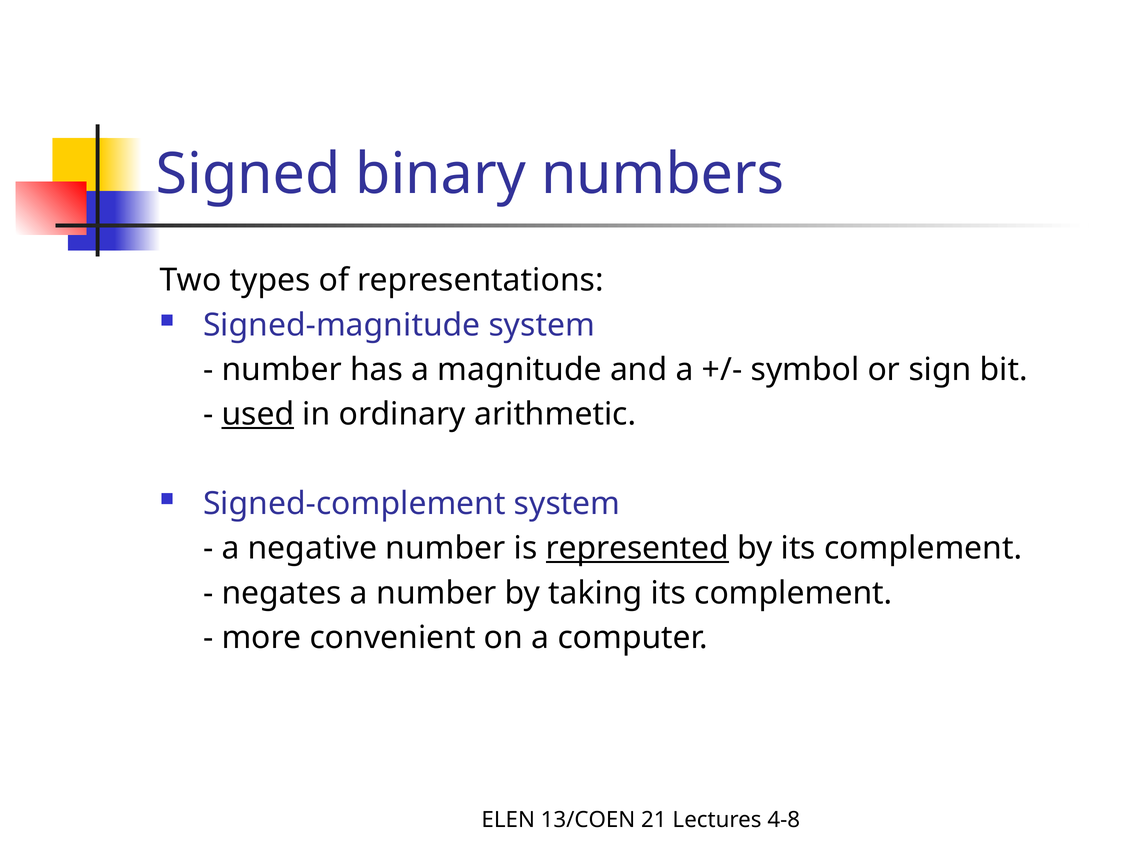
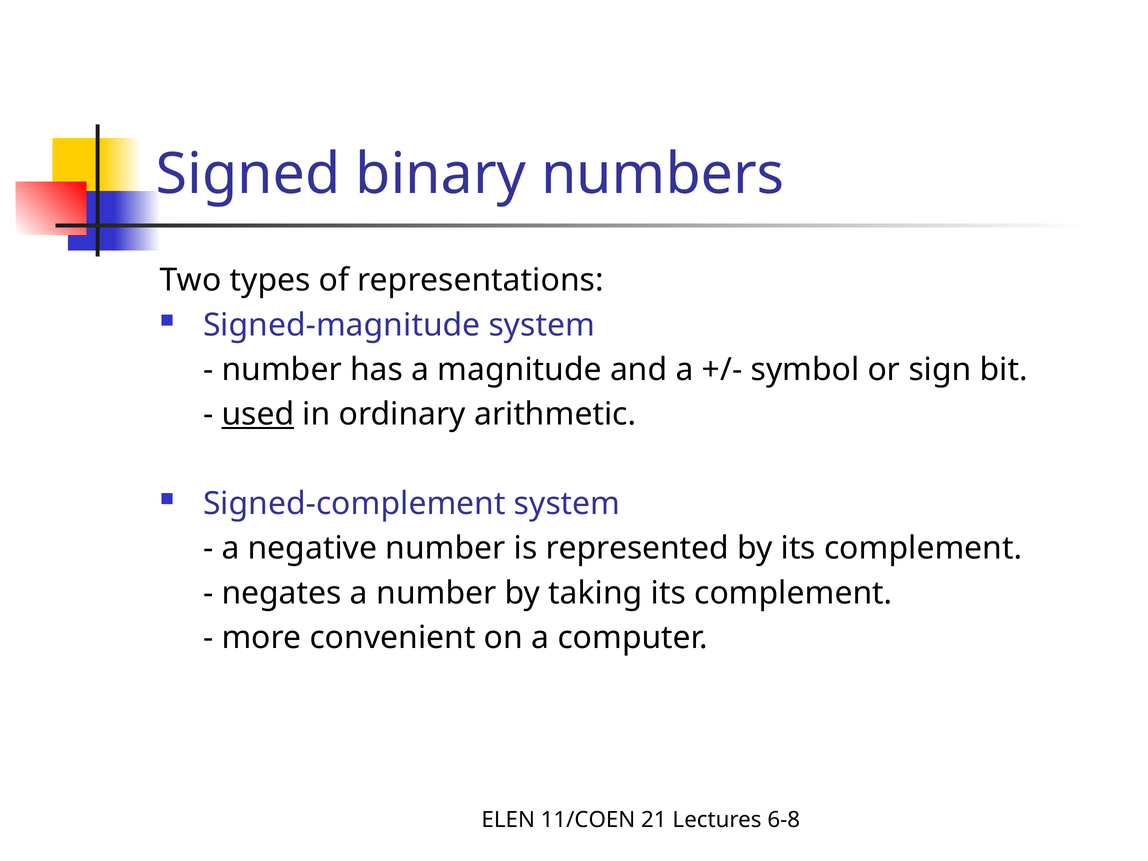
represented underline: present -> none (637, 548)
13/COEN: 13/COEN -> 11/COEN (588, 820)
4-8: 4-8 -> 6-8 (784, 820)
